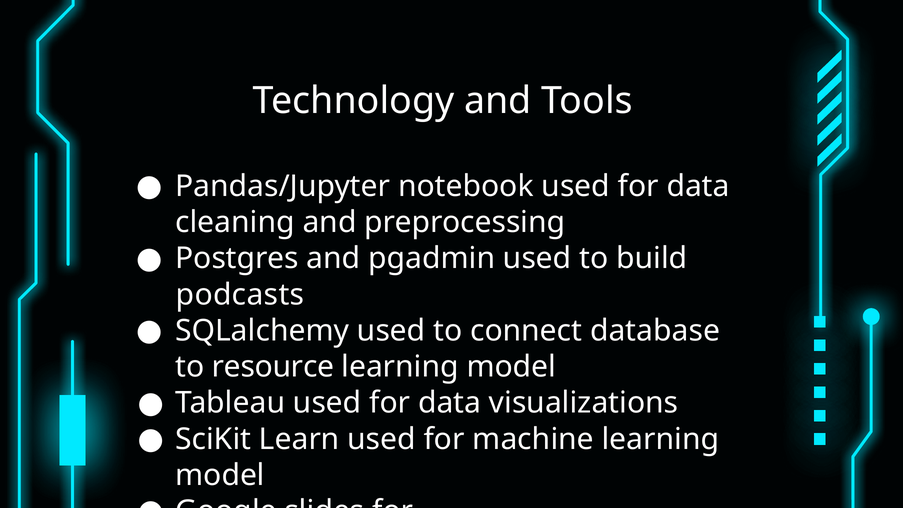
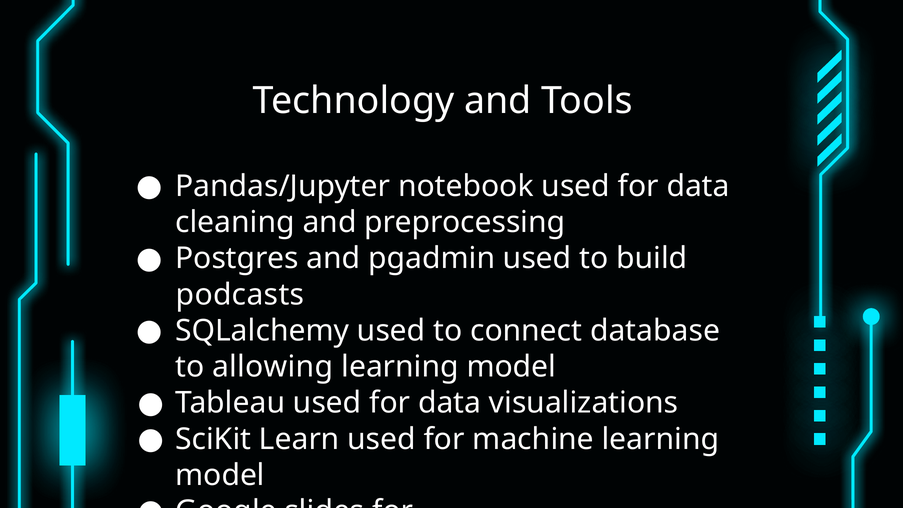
resource: resource -> allowing (273, 367)
